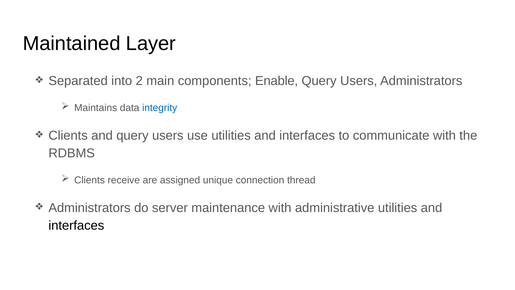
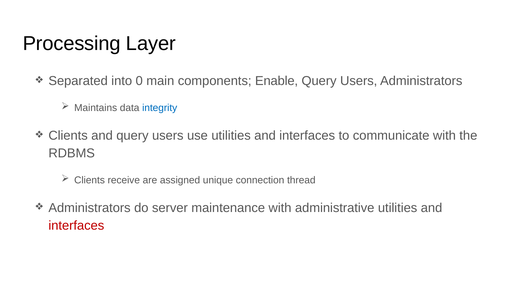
Maintained: Maintained -> Processing (72, 44)
2: 2 -> 0 (139, 81)
interfaces colour: black -> red (76, 225)
